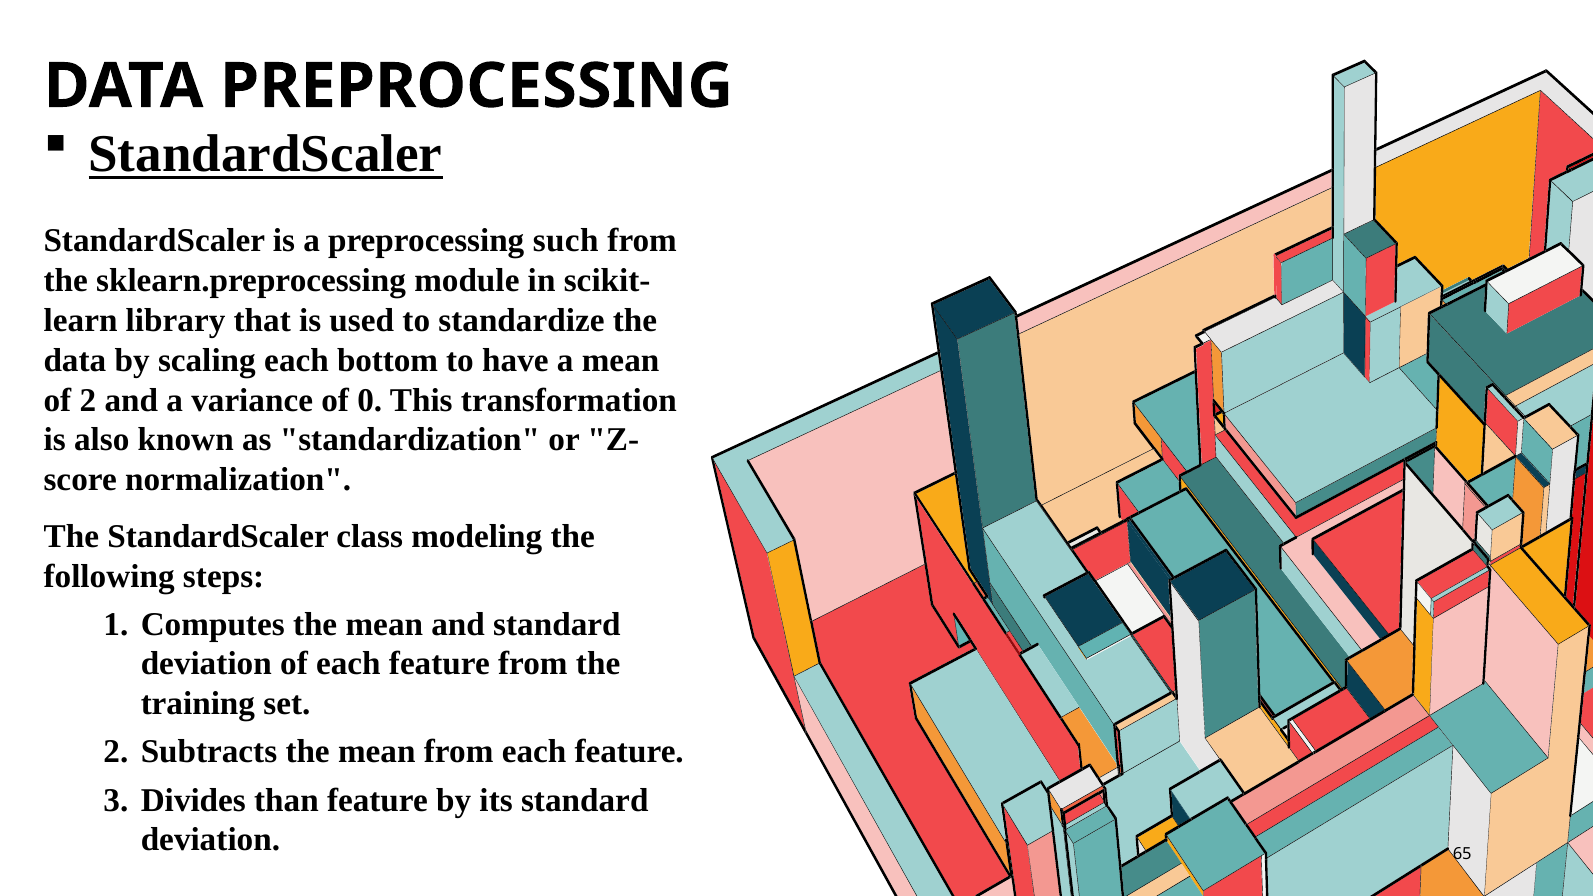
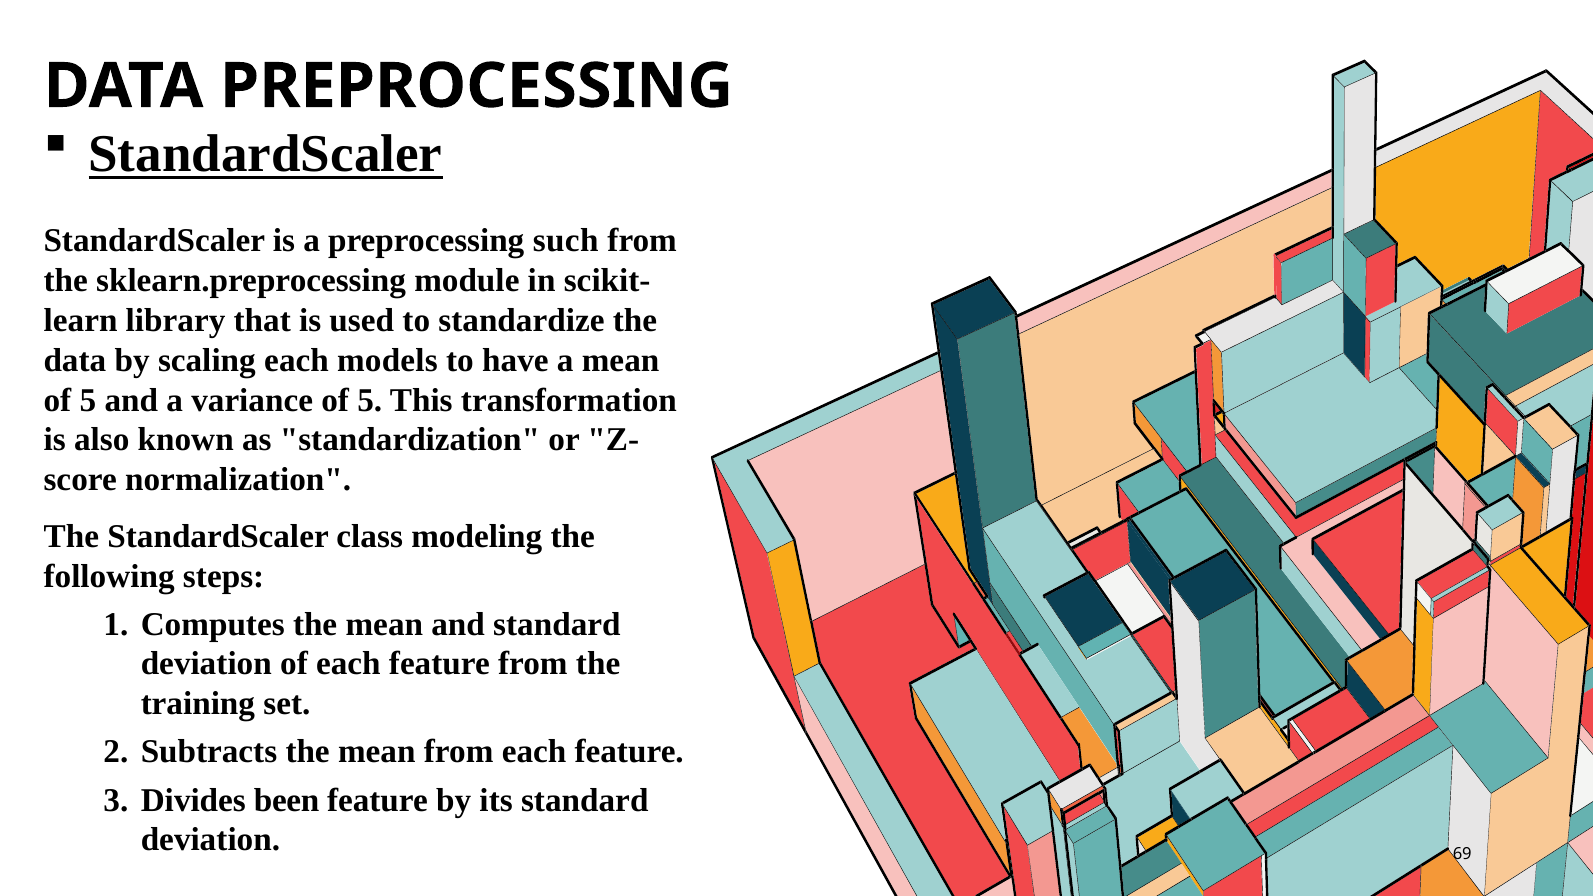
bottom: bottom -> models (387, 360)
2: 2 -> 5 (88, 400)
variance of 0: 0 -> 5 (370, 400)
than: than -> been (287, 800)
65: 65 -> 69 (1462, 854)
